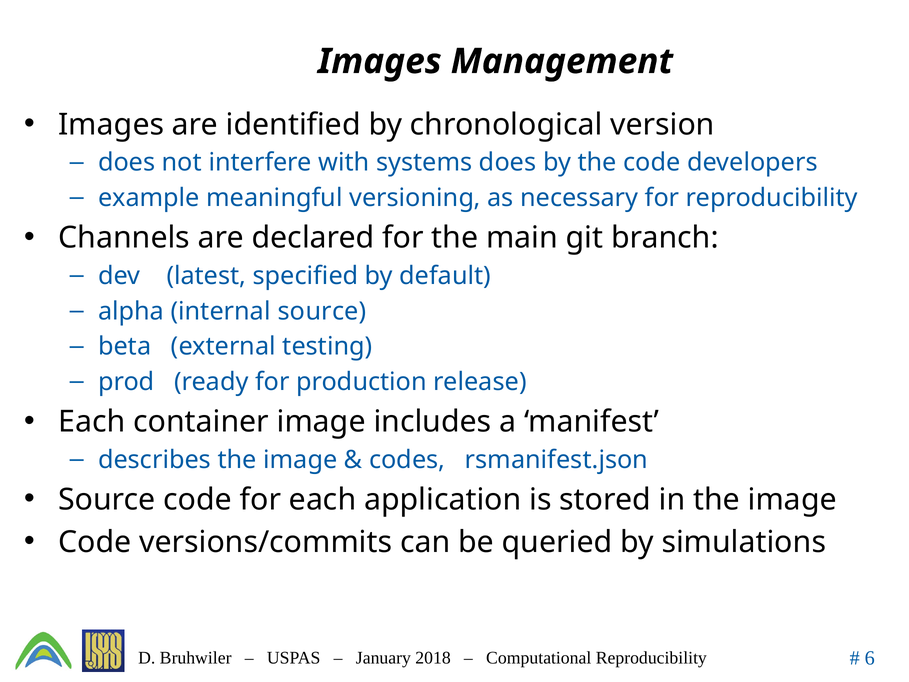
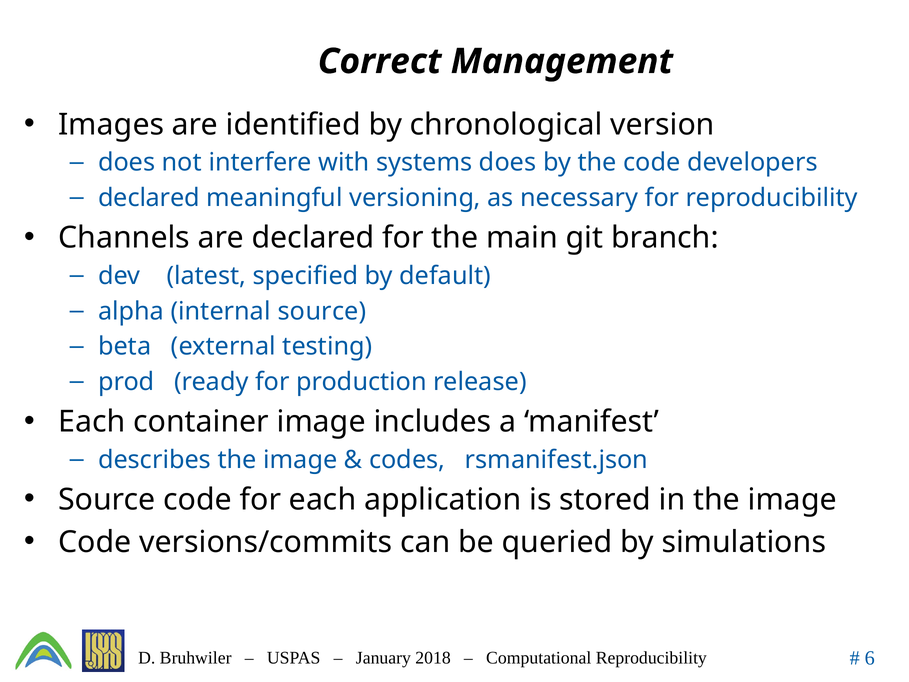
Images: Images -> Correct (380, 61)
example: example -> declared (149, 198)
